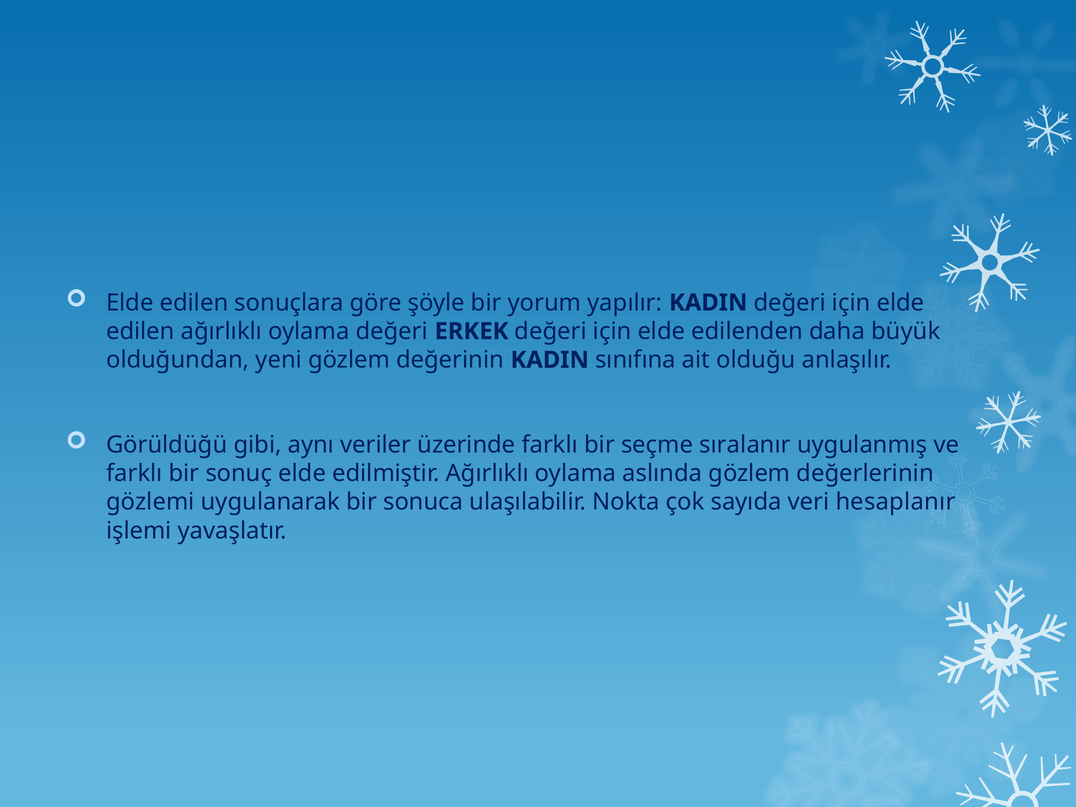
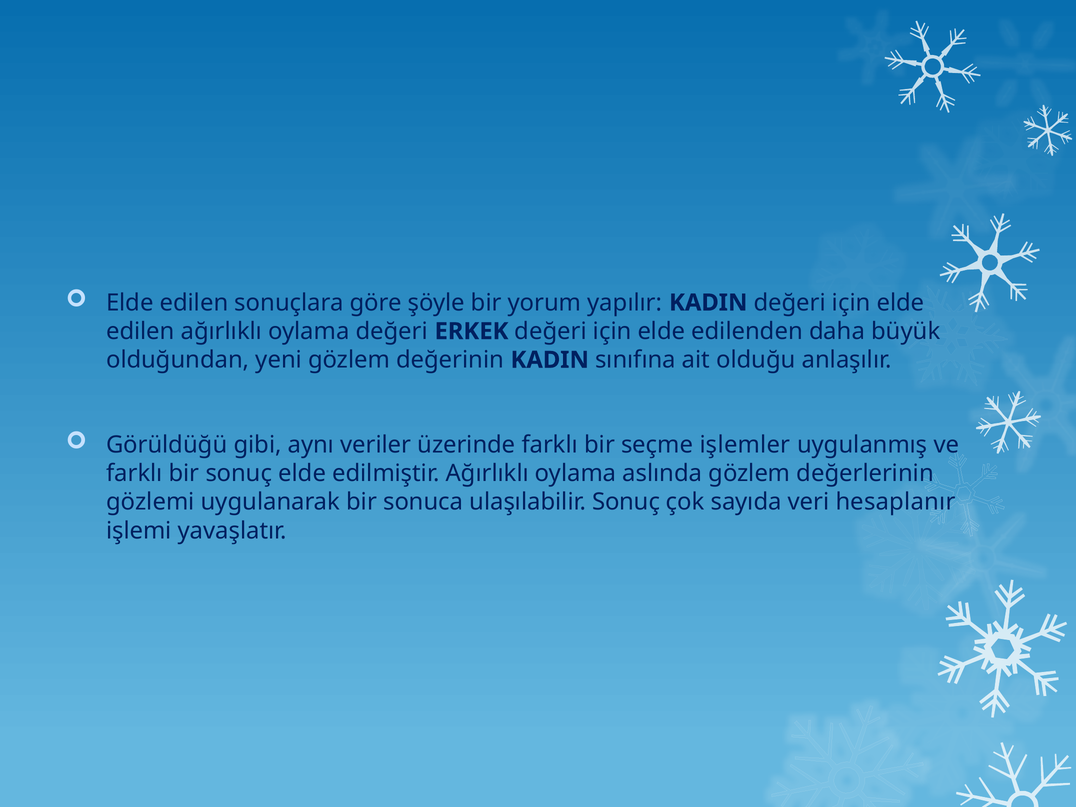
sıralanır: sıralanır -> işlemler (745, 445)
ulaşılabilir Nokta: Nokta -> Sonuç (626, 502)
